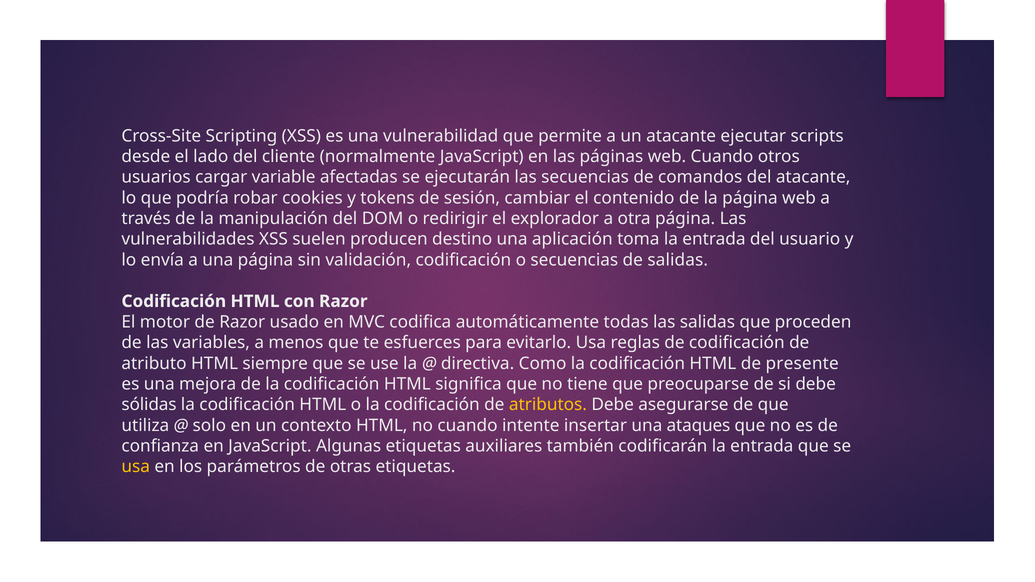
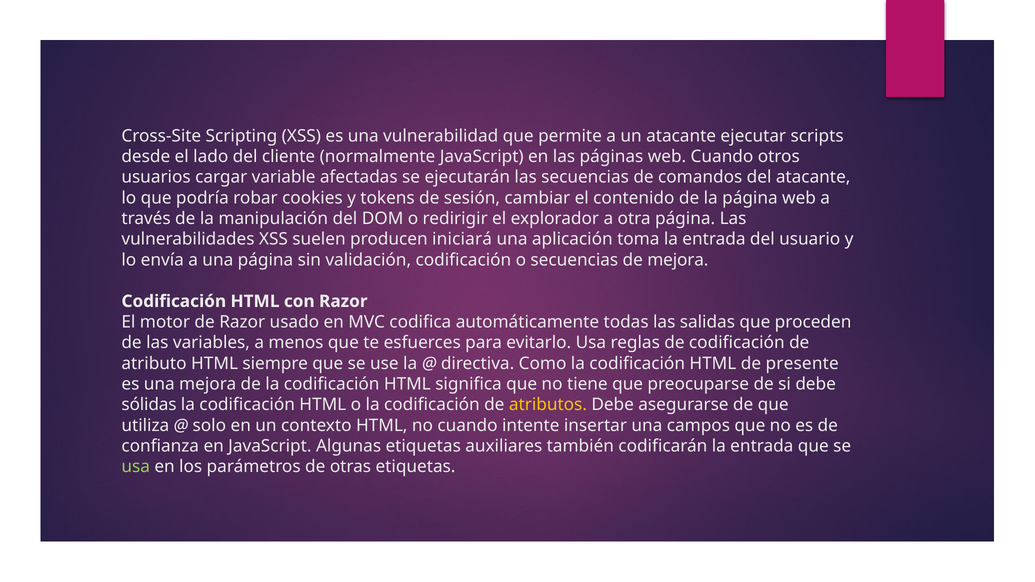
destino: destino -> iniciará (462, 239)
de salidas: salidas -> mejora (678, 260)
ataques: ataques -> campos (698, 426)
usa colour: yellow -> light green (136, 467)
